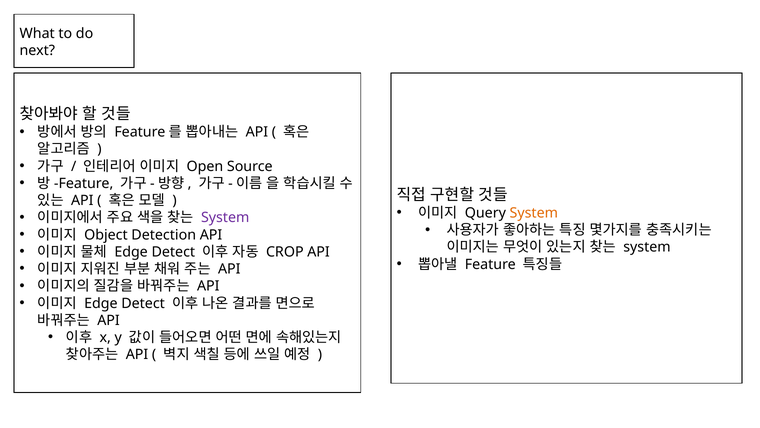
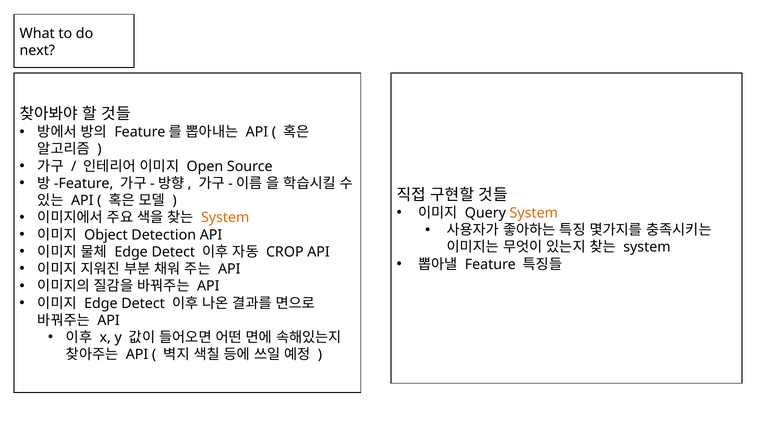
System colour: purple -> orange (225, 217)
